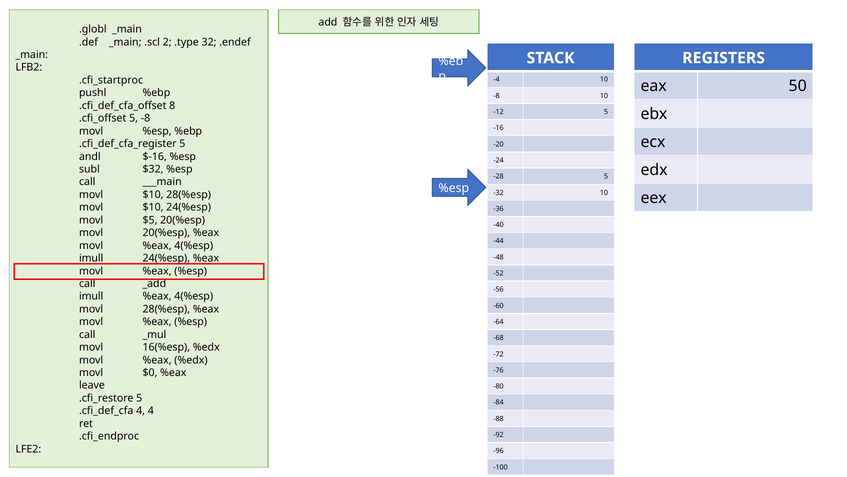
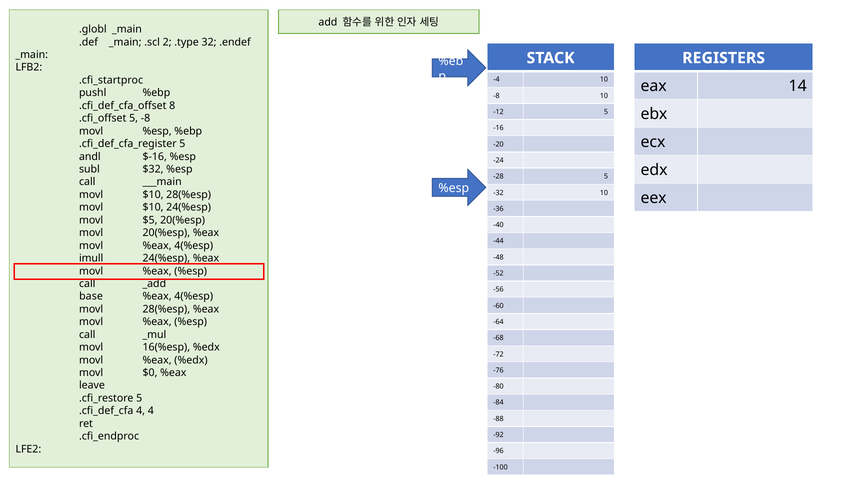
50: 50 -> 14 (798, 86)
imull: imull -> base (91, 296)
